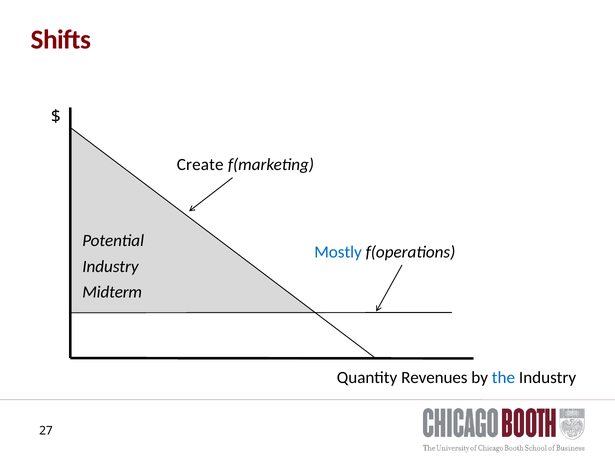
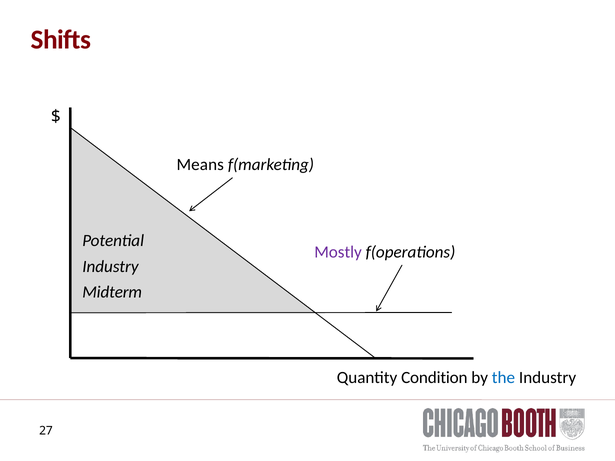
Create: Create -> Means (200, 165)
Mostly colour: blue -> purple (338, 252)
Revenues: Revenues -> Condition (434, 378)
